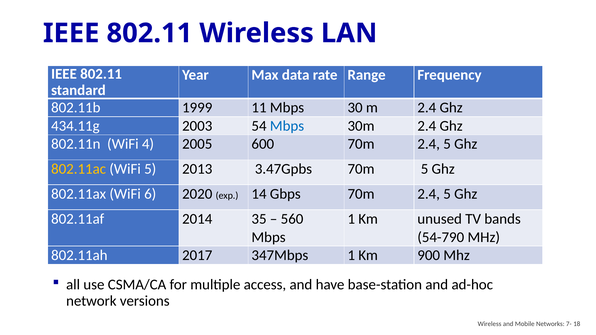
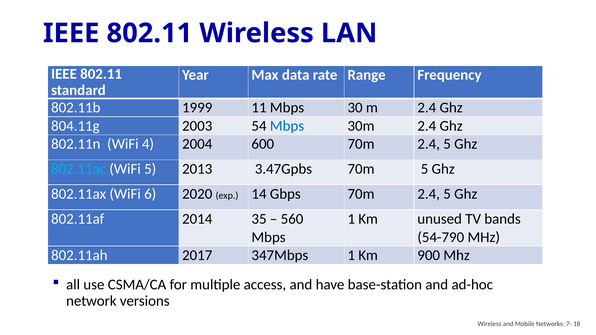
434.11g: 434.11g -> 804.11g (75, 126)
2005: 2005 -> 2004 (197, 144)
802.11ac colour: yellow -> light blue (79, 169)
